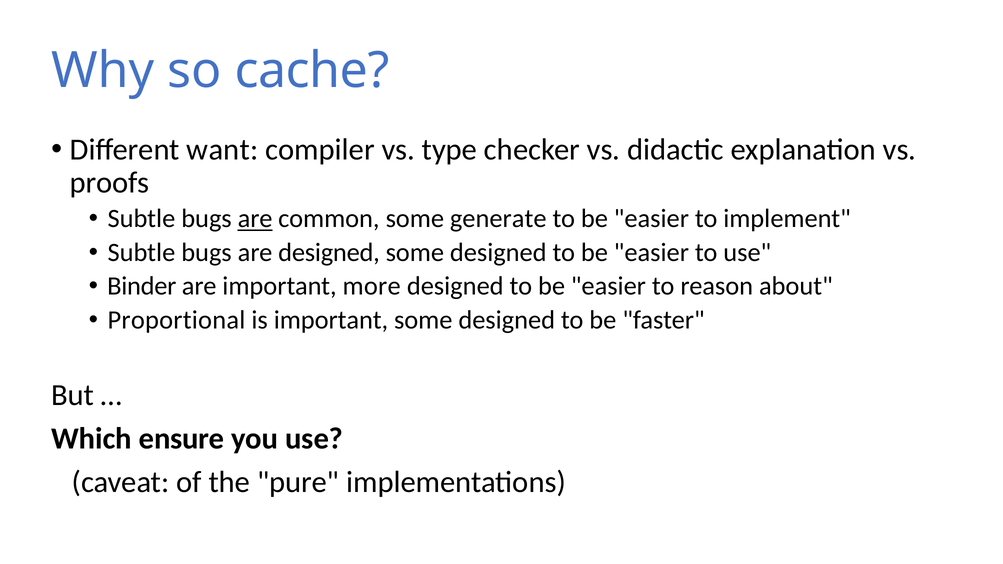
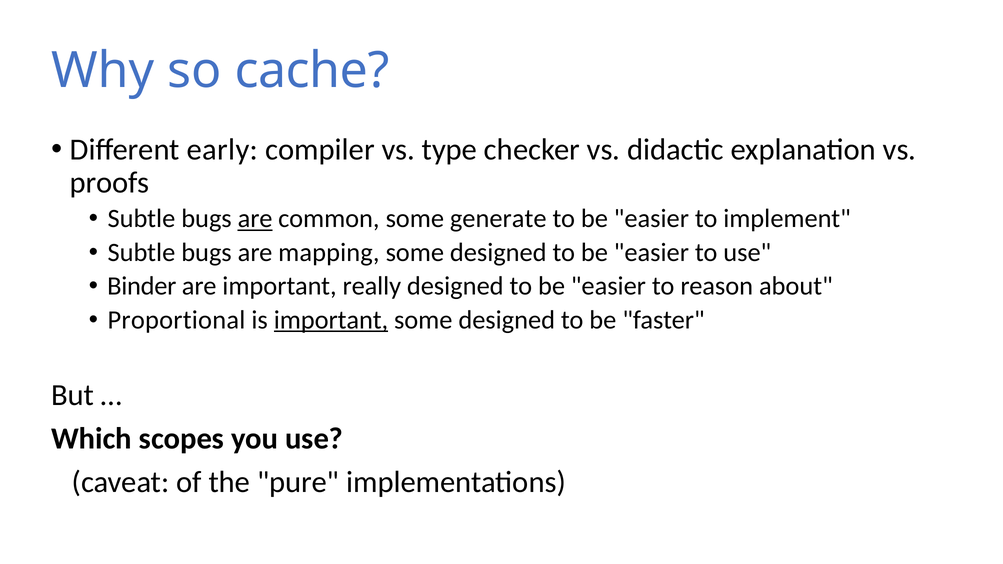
want: want -> early (222, 150)
are designed: designed -> mapping (329, 253)
more: more -> really (372, 286)
important underline: none -> present (331, 320)
ensure: ensure -> scopes (182, 439)
